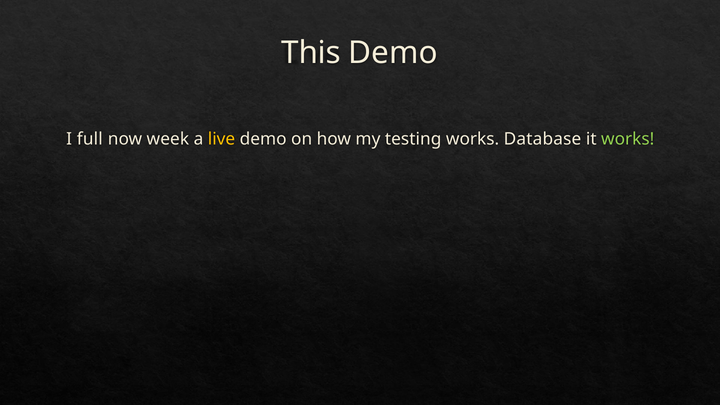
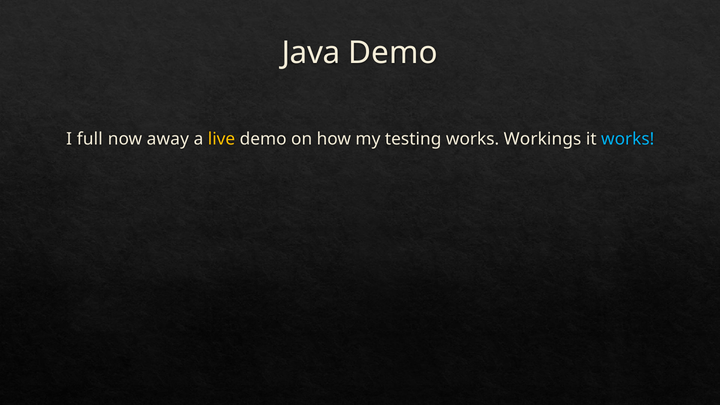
This: This -> Java (311, 53)
week: week -> away (168, 139)
Database: Database -> Workings (543, 139)
works colour: light green -> light blue (628, 139)
